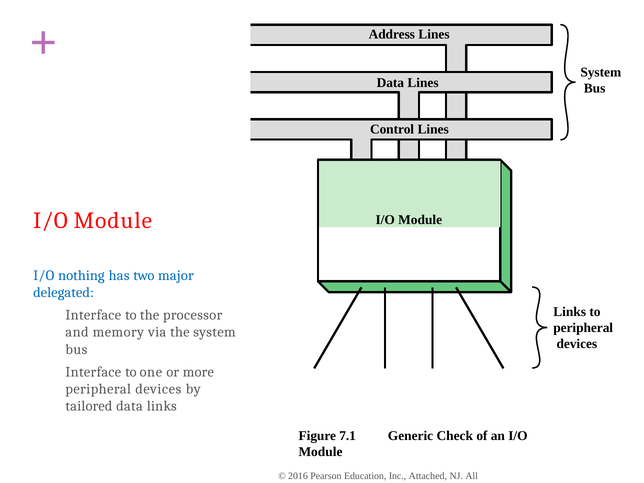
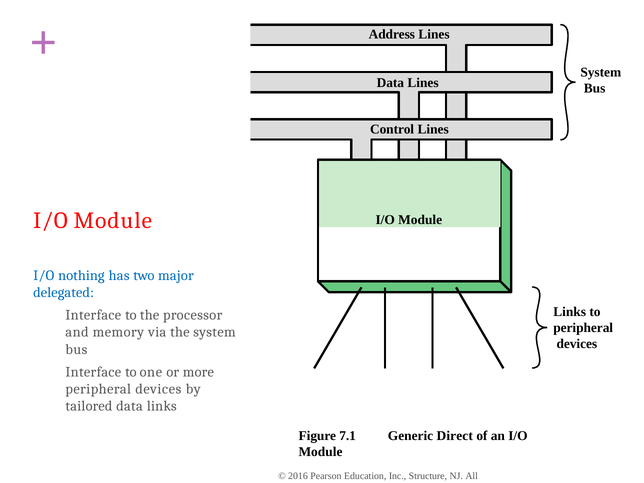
Check: Check -> Direct (455, 436)
Attached: Attached -> Structure (428, 476)
